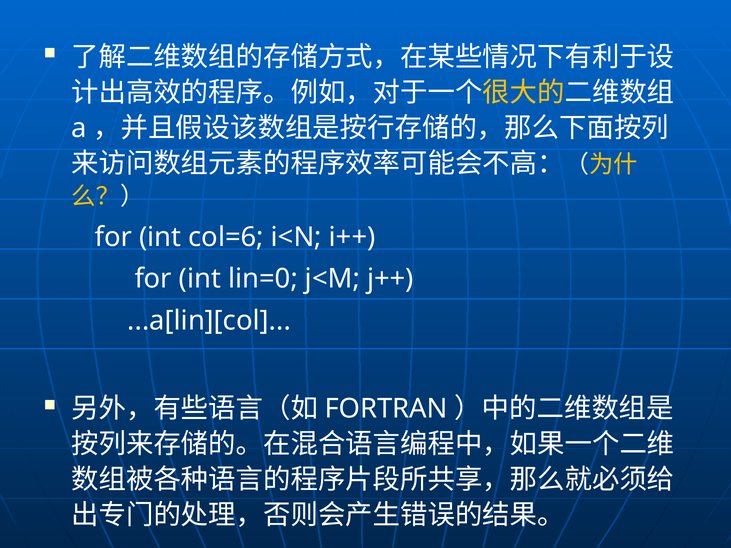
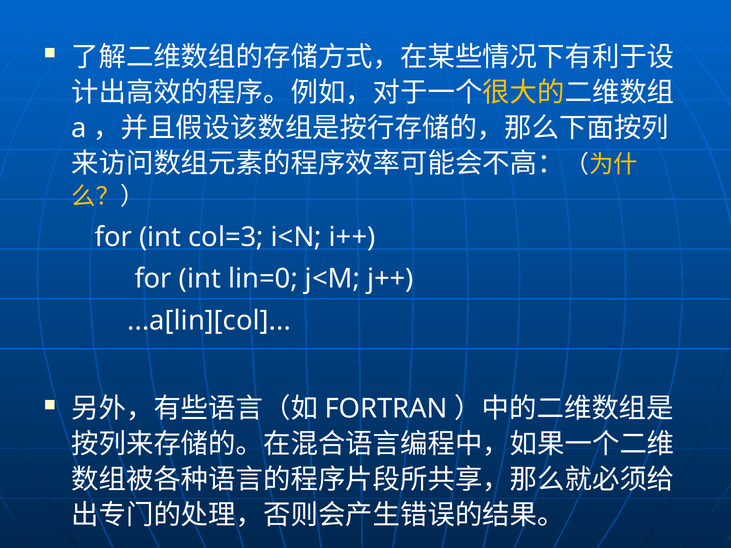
col=6: col=6 -> col=3 (226, 237)
